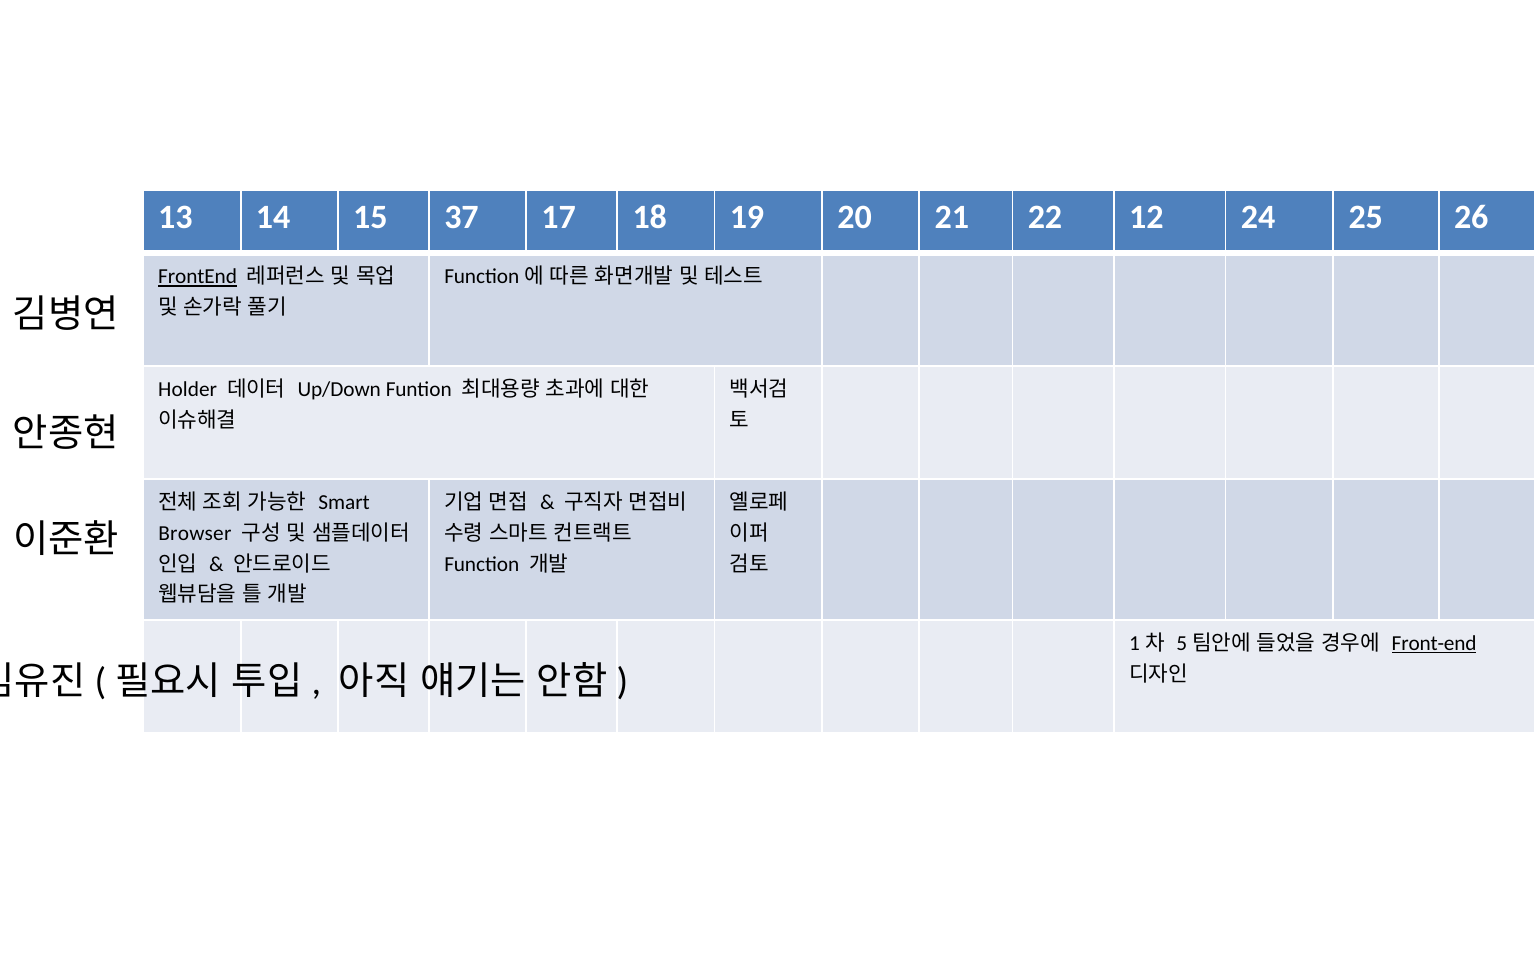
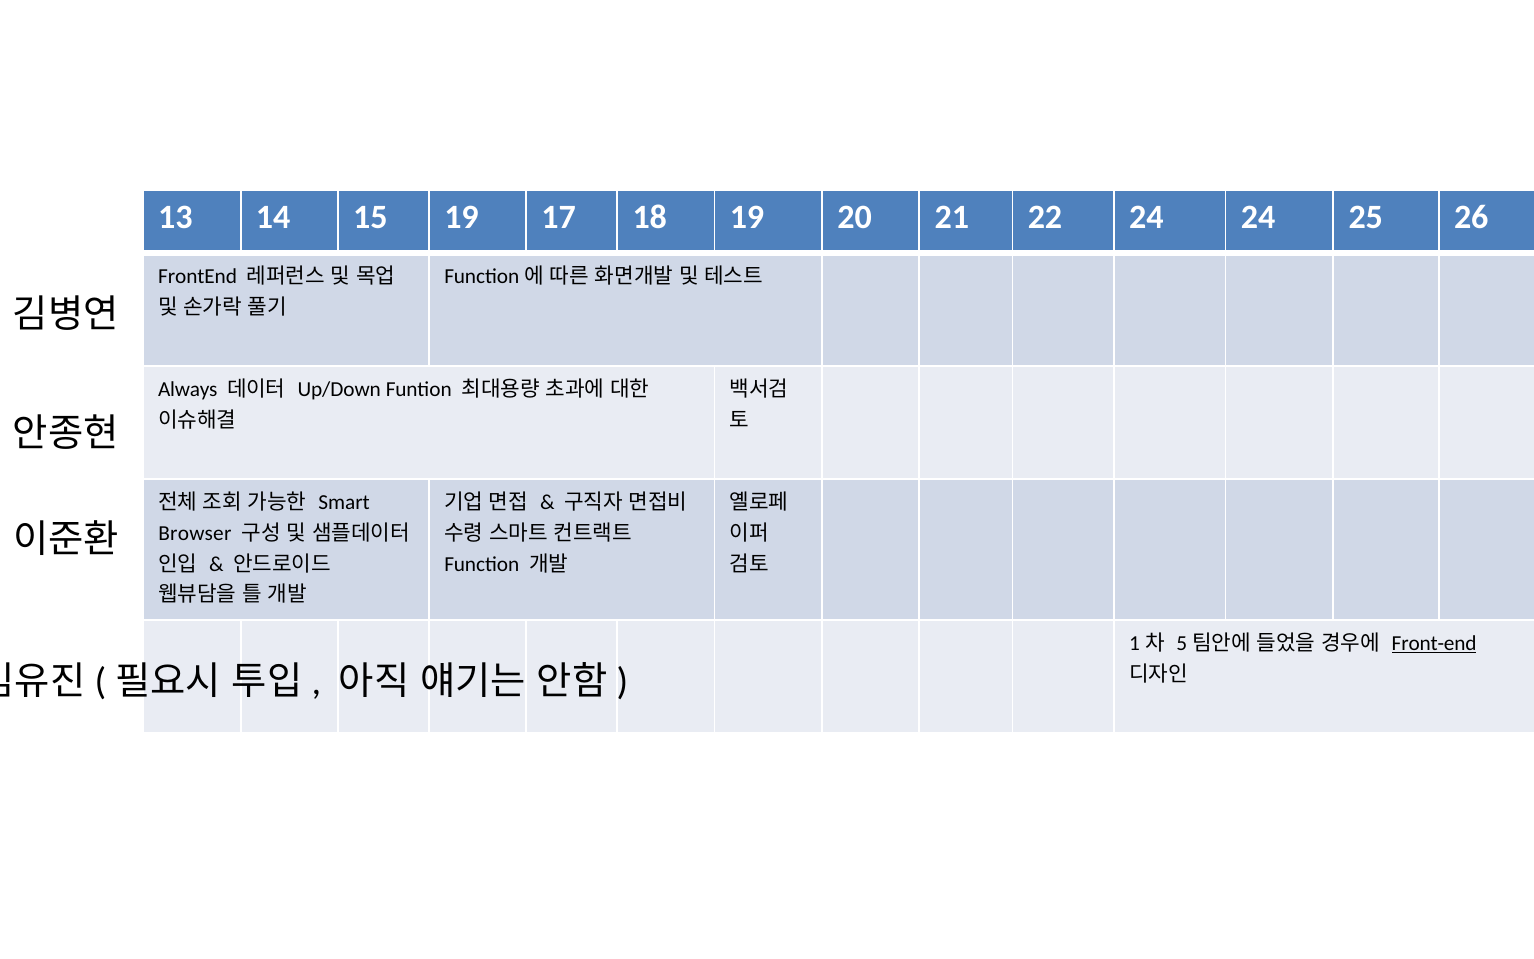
15 37: 37 -> 19 (461, 218)
22 12: 12 -> 24 (1146, 218)
FrontEnd underline: present -> none (198, 277)
Holder: Holder -> Always (188, 390)
